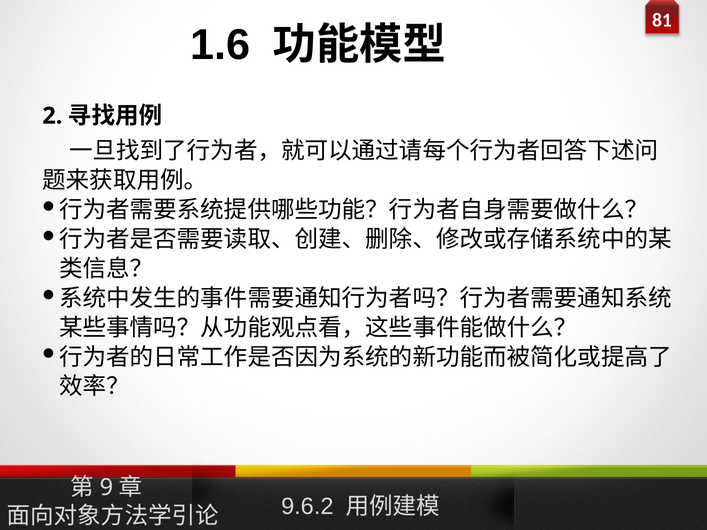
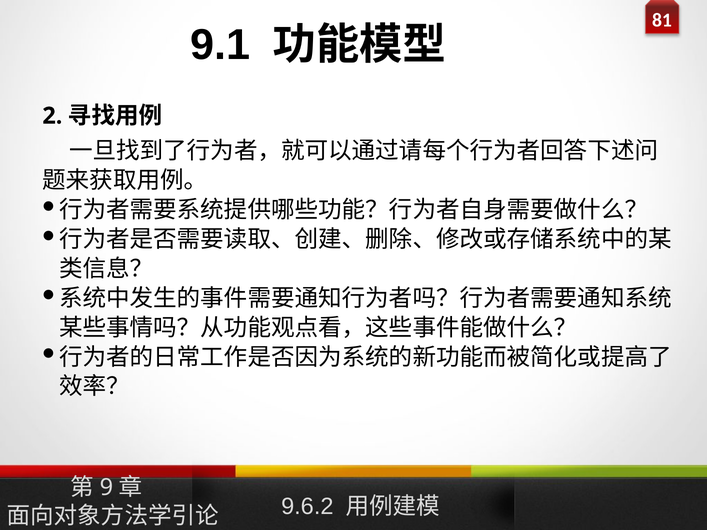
1.6: 1.6 -> 9.1 (220, 45)
